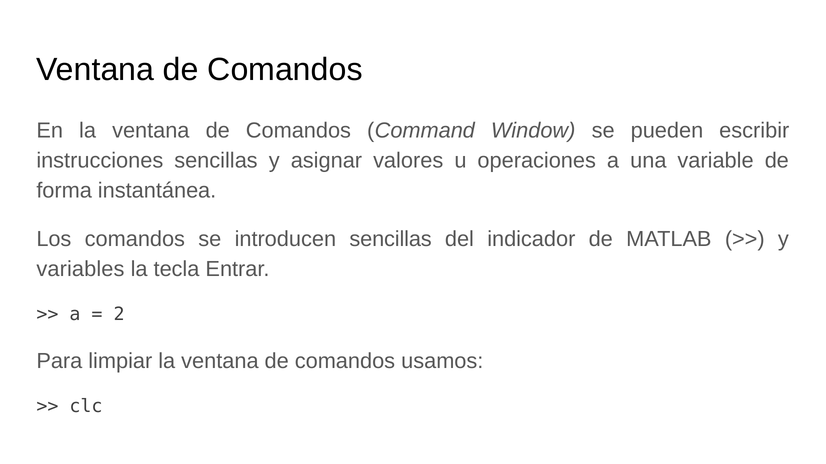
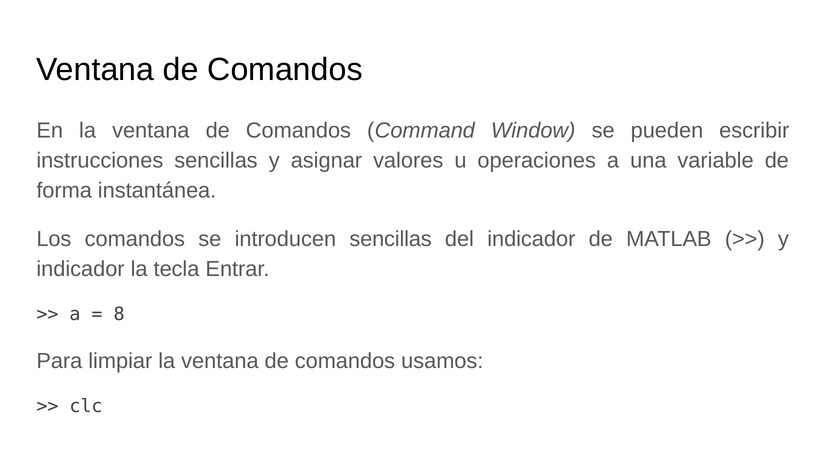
variables: variables -> indicador (81, 269)
2: 2 -> 8 (119, 315)
